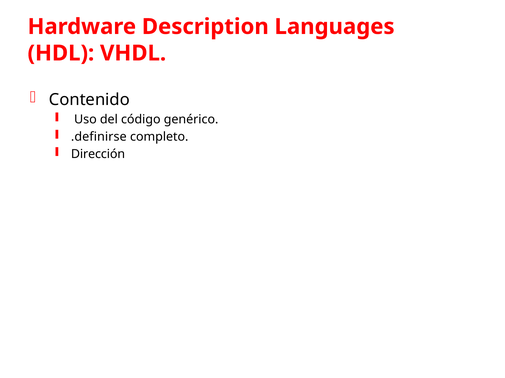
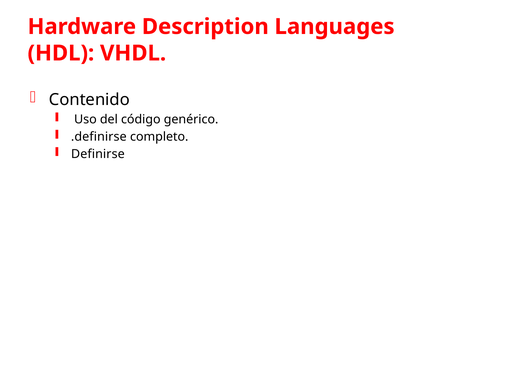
Dirección: Dirección -> Definirse (98, 154)
